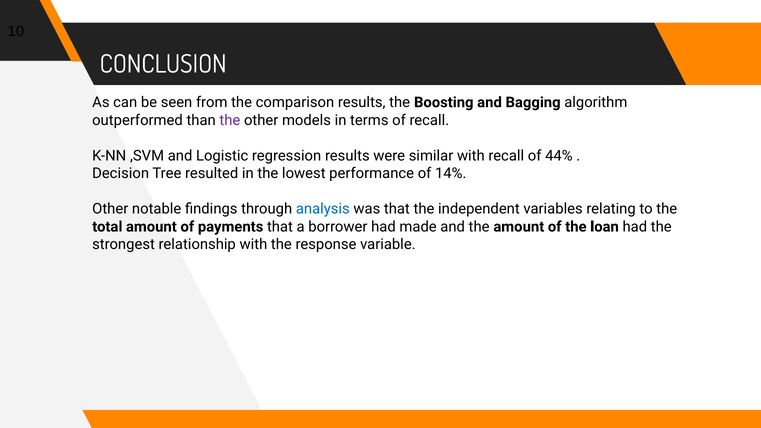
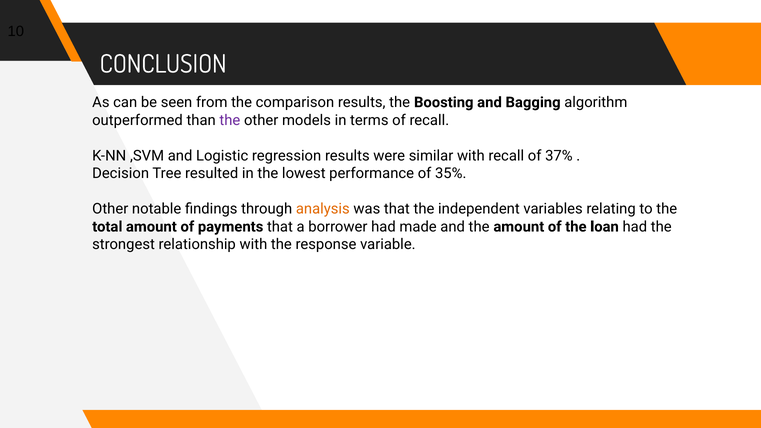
44%: 44% -> 37% (559, 156)
14%: 14% -> 35% (451, 173)
analysis colour: blue -> orange (323, 209)
